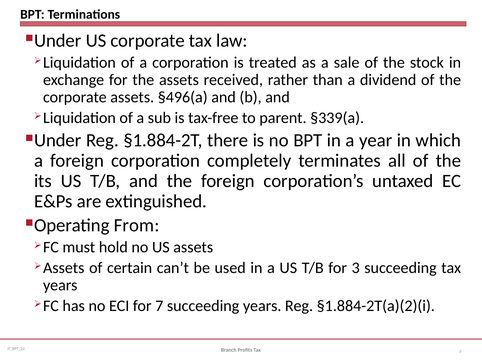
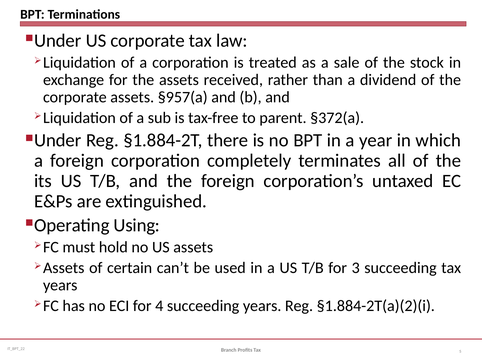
§496(a: §496(a -> §957(a (183, 97)
§339(a: §339(a -> §372(a (337, 118)
From: From -> Using (137, 225)
7: 7 -> 4 (159, 305)
